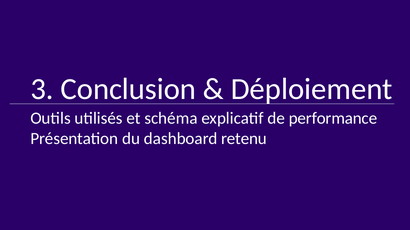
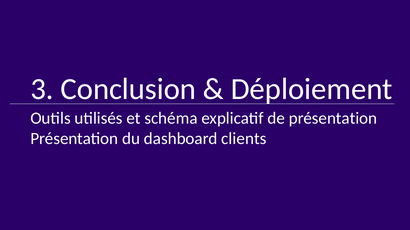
de performance: performance -> présentation (333, 118)
retenu: retenu -> clients (244, 139)
